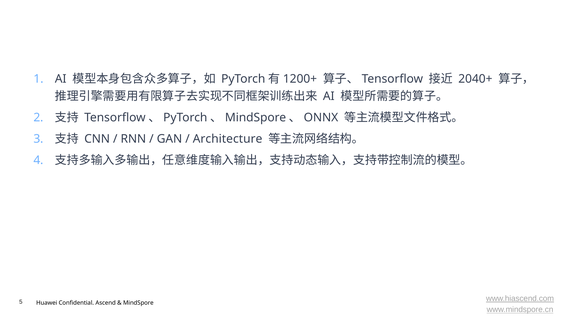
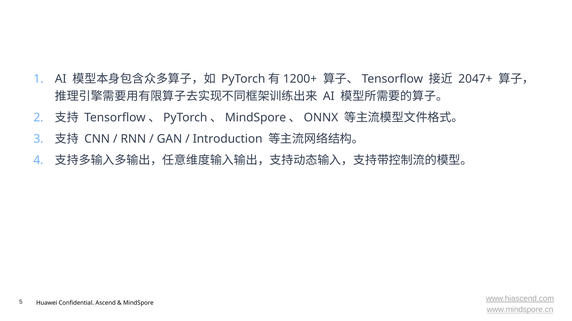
2040+: 2040+ -> 2047+ (475, 79)
Architecture: Architecture -> Introduction (228, 139)
